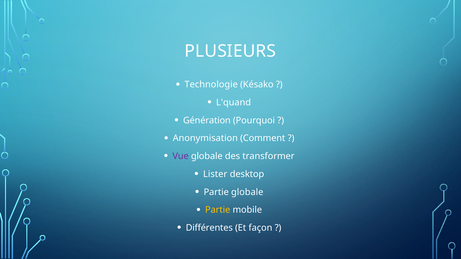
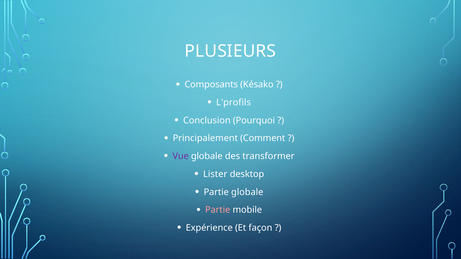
Technologie: Technologie -> Composants (211, 85)
L'quand: L'quand -> L'profils (234, 103)
Génération: Génération -> Conclusion (207, 121)
Anonymisation: Anonymisation -> Principalement (205, 138)
Partie colour: yellow -> pink (218, 210)
Différentes: Différentes -> Expérience (209, 228)
